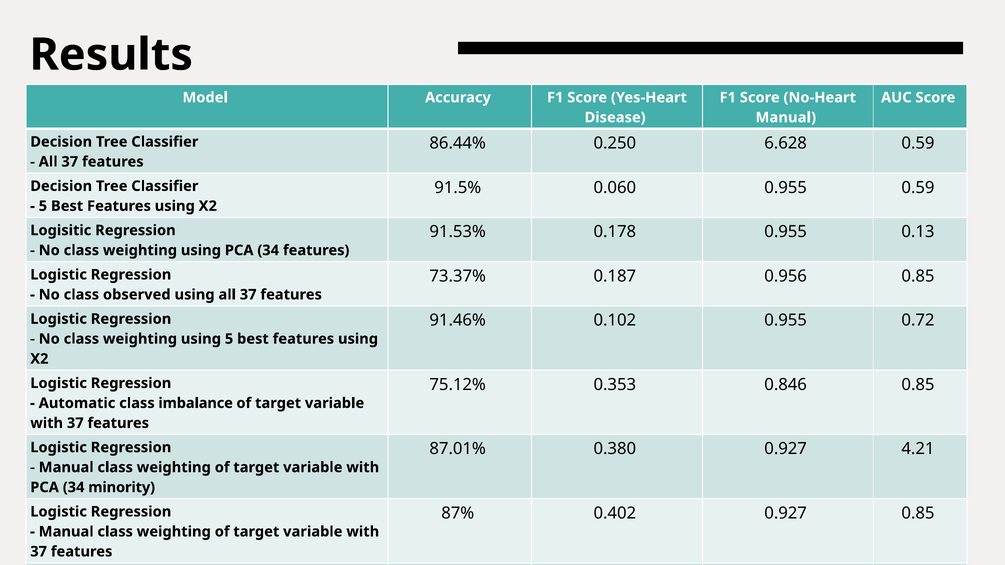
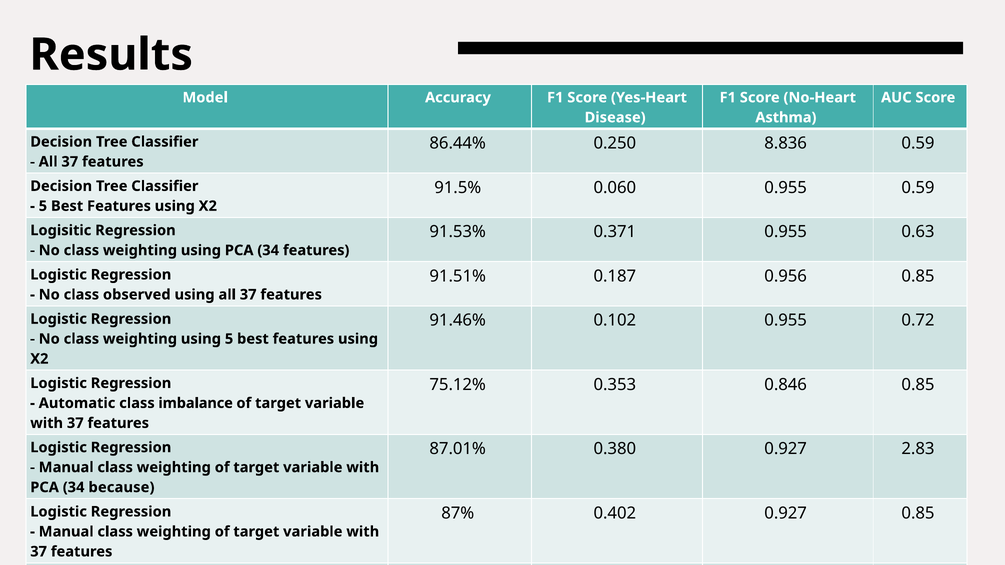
Manual: Manual -> Asthma (786, 118)
6.628: 6.628 -> 8.836 (786, 143)
0.178: 0.178 -> 0.371 (615, 232)
0.13: 0.13 -> 0.63 (918, 232)
73.37%: 73.37% -> 91.51% (458, 276)
4.21: 4.21 -> 2.83 (918, 449)
minority: minority -> because (122, 488)
